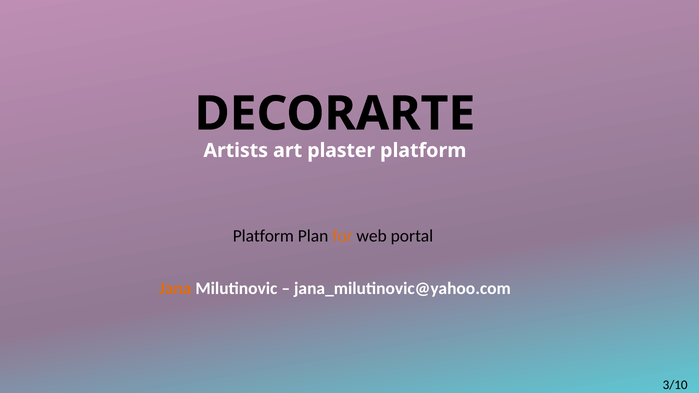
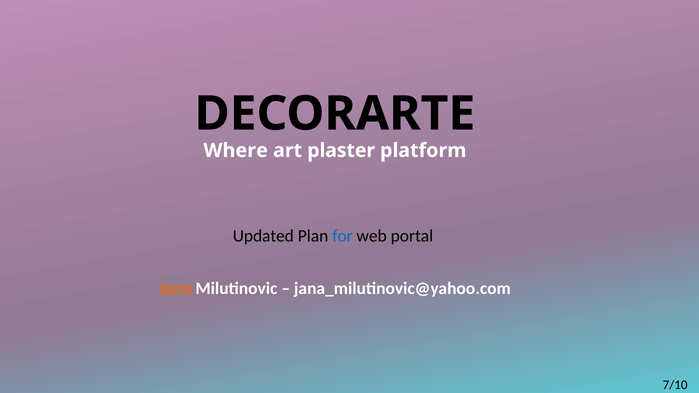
Artists: Artists -> Where (236, 151)
Platform: Platform -> Updated (263, 236)
for colour: orange -> blue (342, 236)
3/10: 3/10 -> 7/10 (675, 385)
